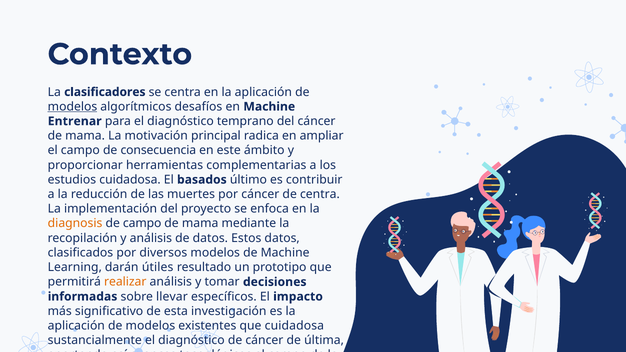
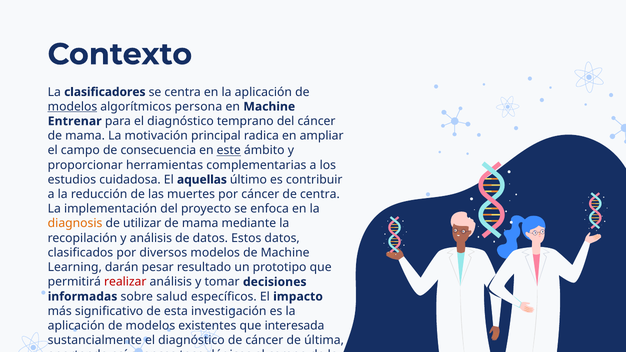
desafíos: desafíos -> persona (198, 107)
este underline: none -> present (229, 150)
basados: basados -> aquellas (202, 180)
de campo: campo -> utilizar (142, 224)
útiles: útiles -> pesar (158, 267)
realizar colour: orange -> red (125, 282)
llevar: llevar -> salud (172, 297)
que cuidadosa: cuidadosa -> interesada (295, 326)
